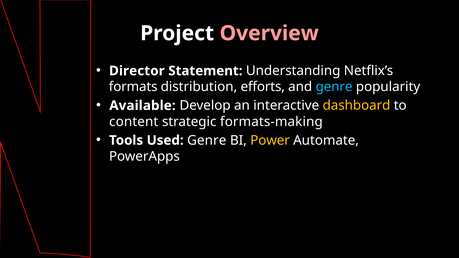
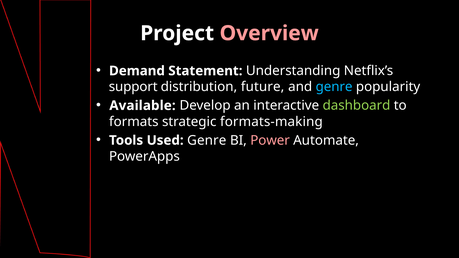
Director: Director -> Demand (137, 71)
formats: formats -> support (133, 87)
efforts: efforts -> future (263, 87)
dashboard colour: yellow -> light green (356, 106)
content: content -> formats (134, 122)
Power colour: yellow -> pink (270, 140)
